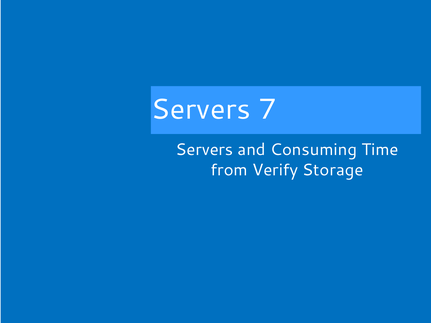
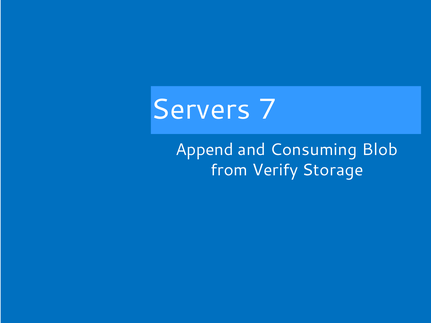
Servers: Servers -> Append (204, 150)
Time: Time -> Blob (380, 150)
